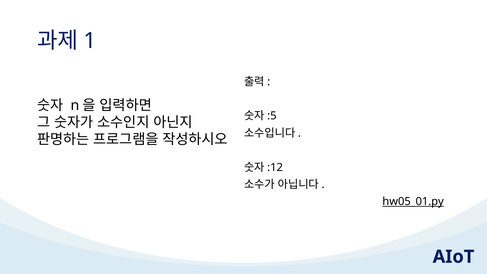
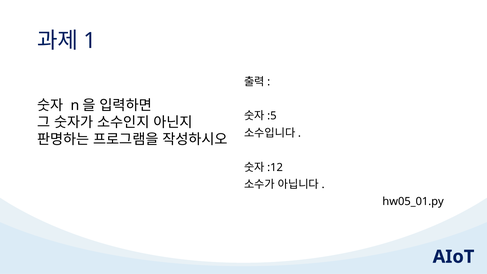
hw05_01.py underline: present -> none (413, 202)
